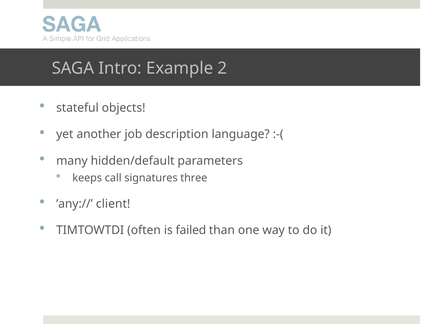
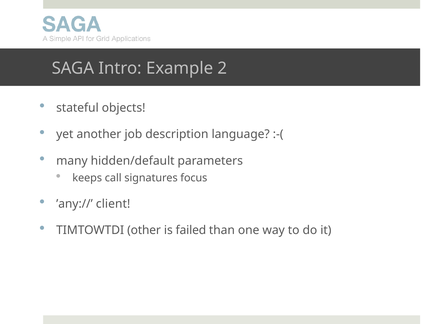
three: three -> focus (194, 178)
often: often -> other (144, 230)
